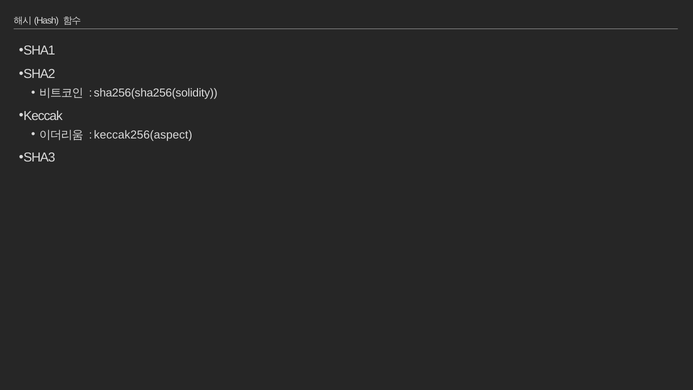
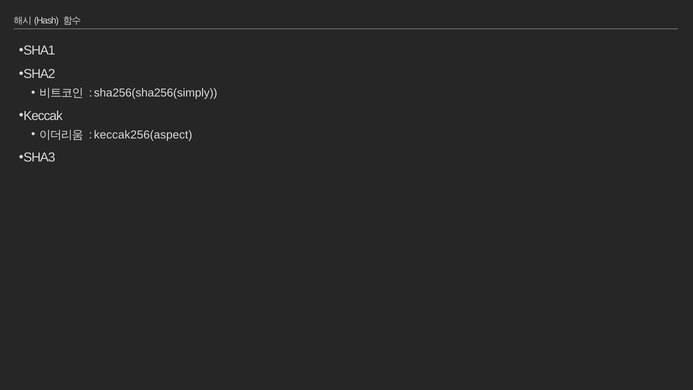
sha256(sha256(solidity: sha256(sha256(solidity -> sha256(sha256(simply (156, 93)
